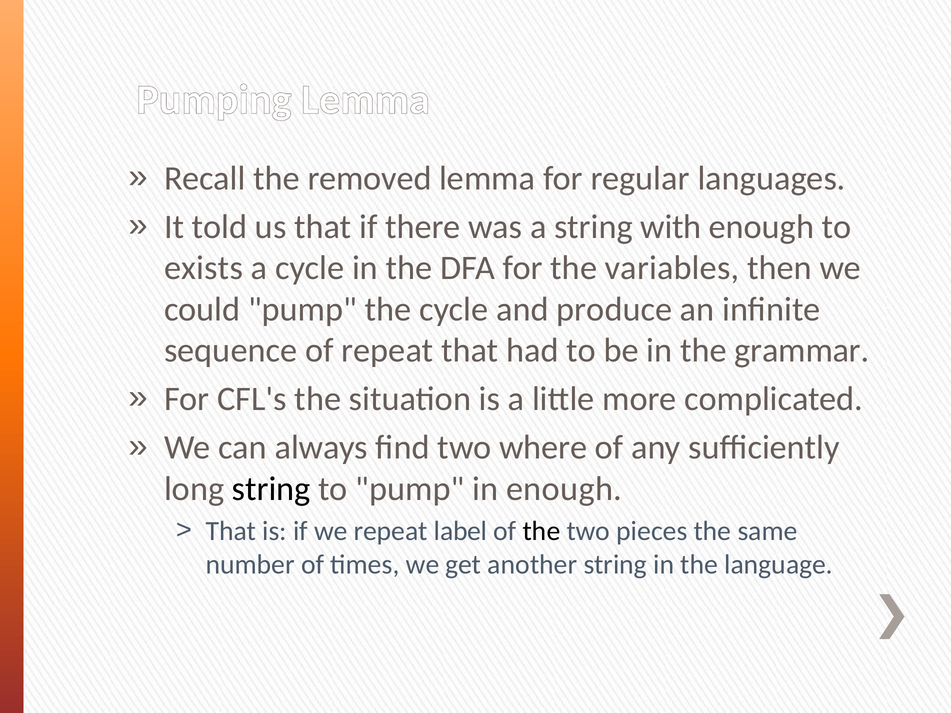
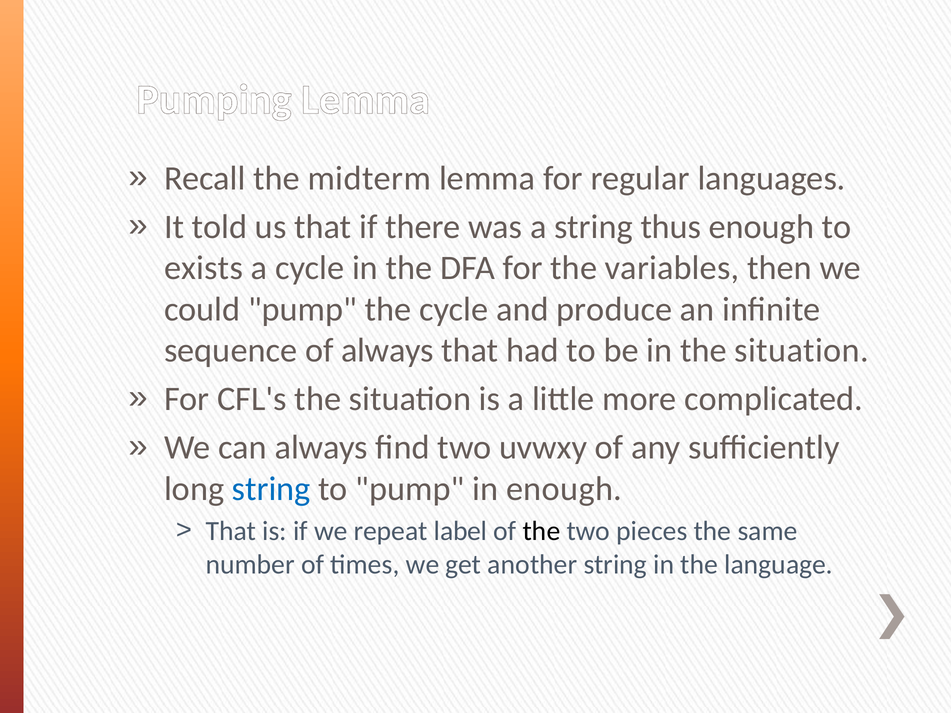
removed: removed -> midterm (369, 178)
with: with -> thus (671, 227)
of repeat: repeat -> always (388, 350)
in the grammar: grammar -> situation (802, 350)
where: where -> uvwxy (543, 448)
string colour: black -> blue (271, 489)
